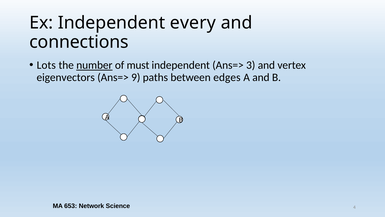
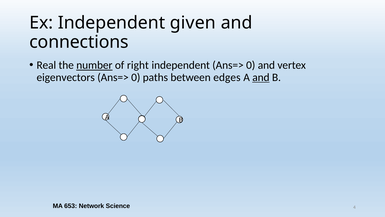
every: every -> given (193, 23)
Lots: Lots -> Real (46, 65)
must: must -> right (138, 65)
independent Ans=> 3: 3 -> 0 (251, 65)
9: 9 -> 0 (136, 77)
and underline: none -> present (261, 77)
